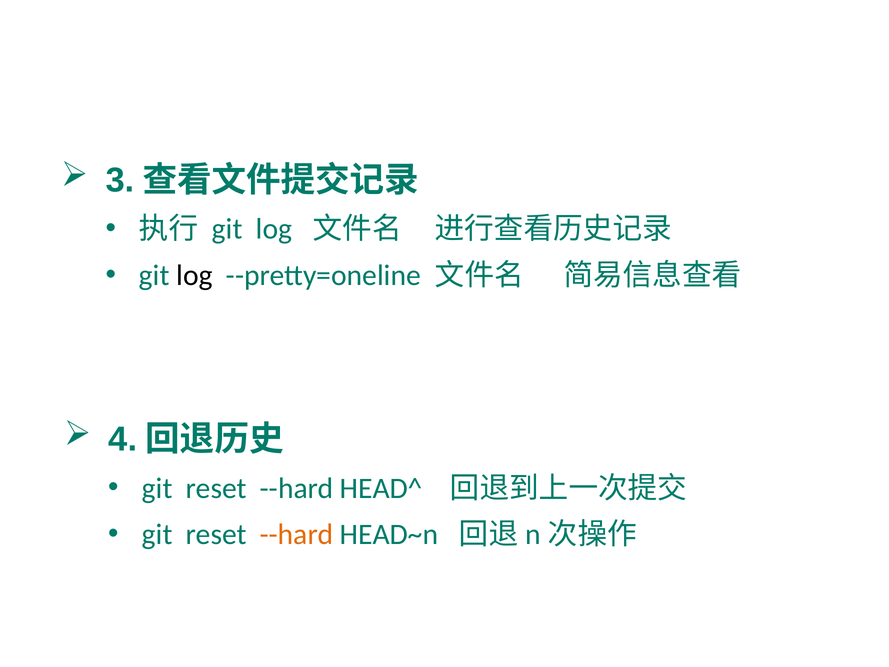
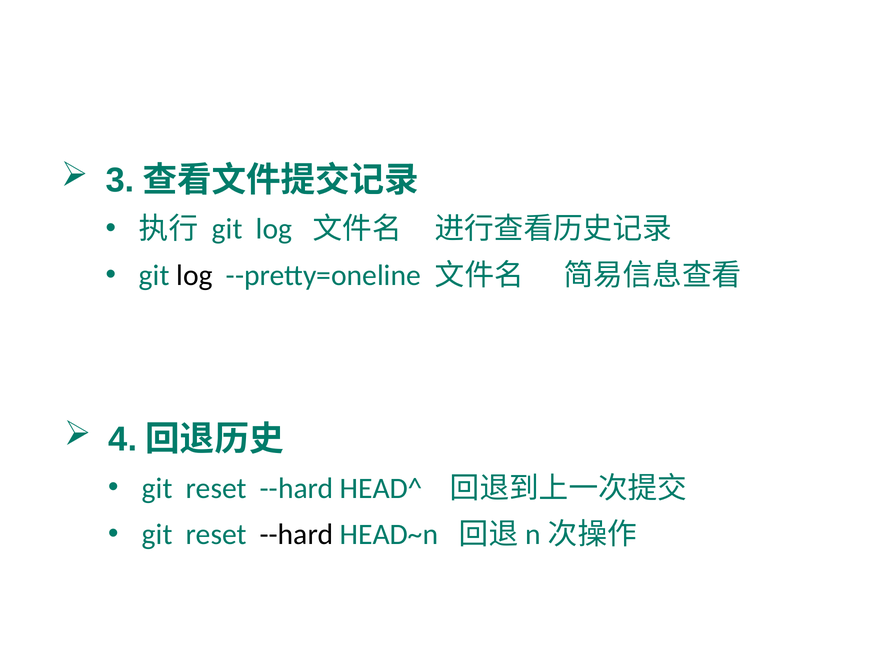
--hard colour: orange -> black (297, 534)
